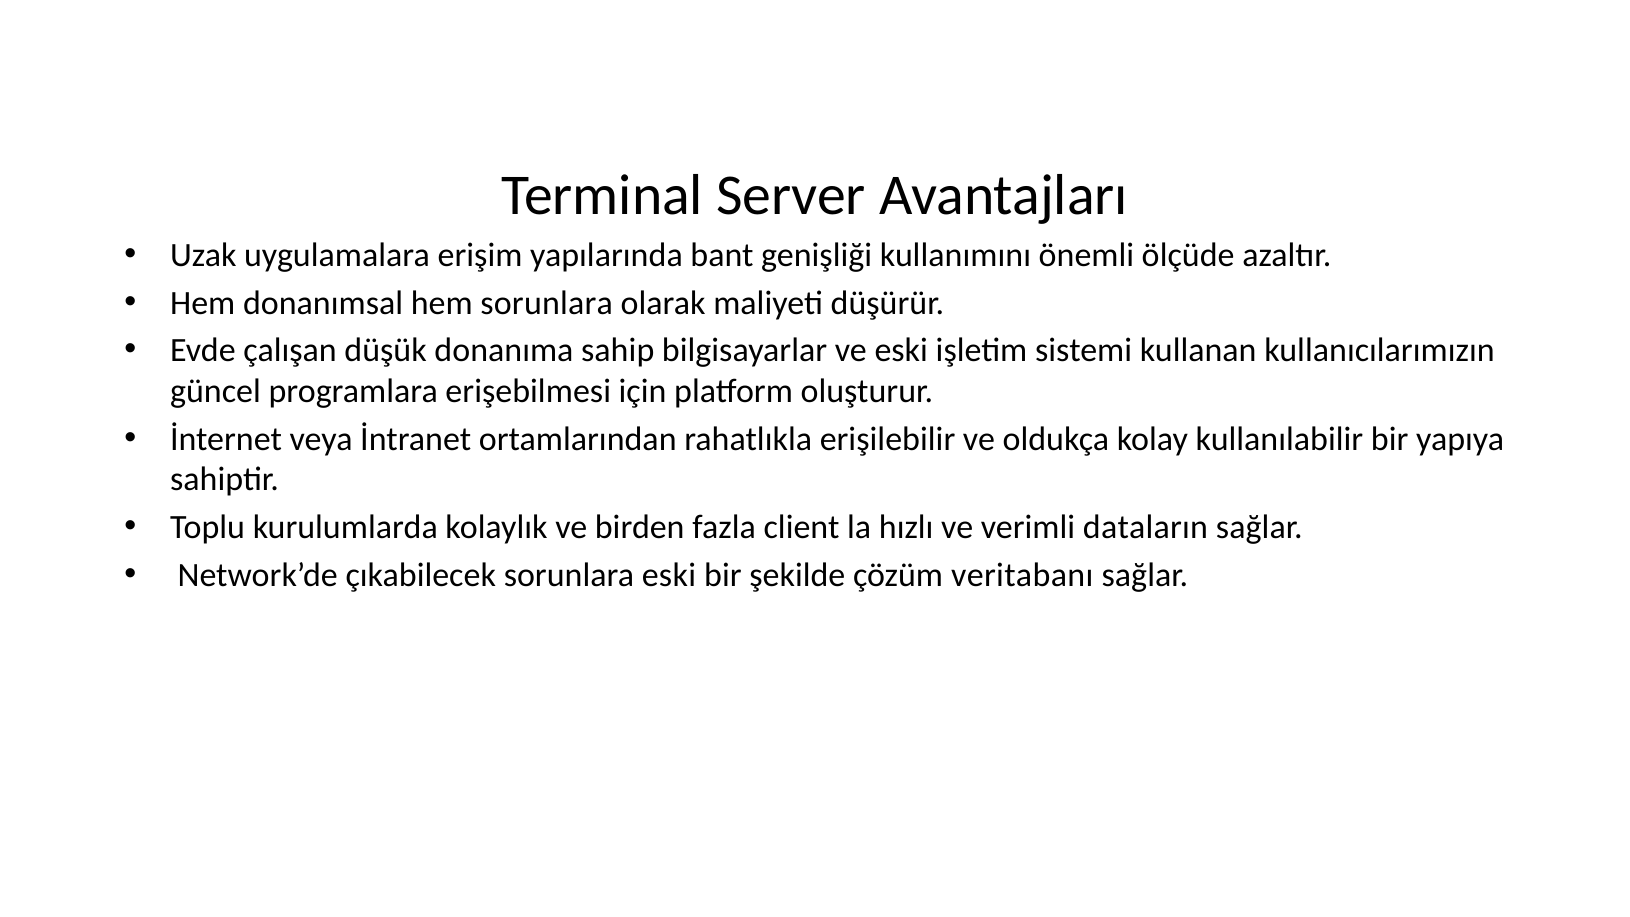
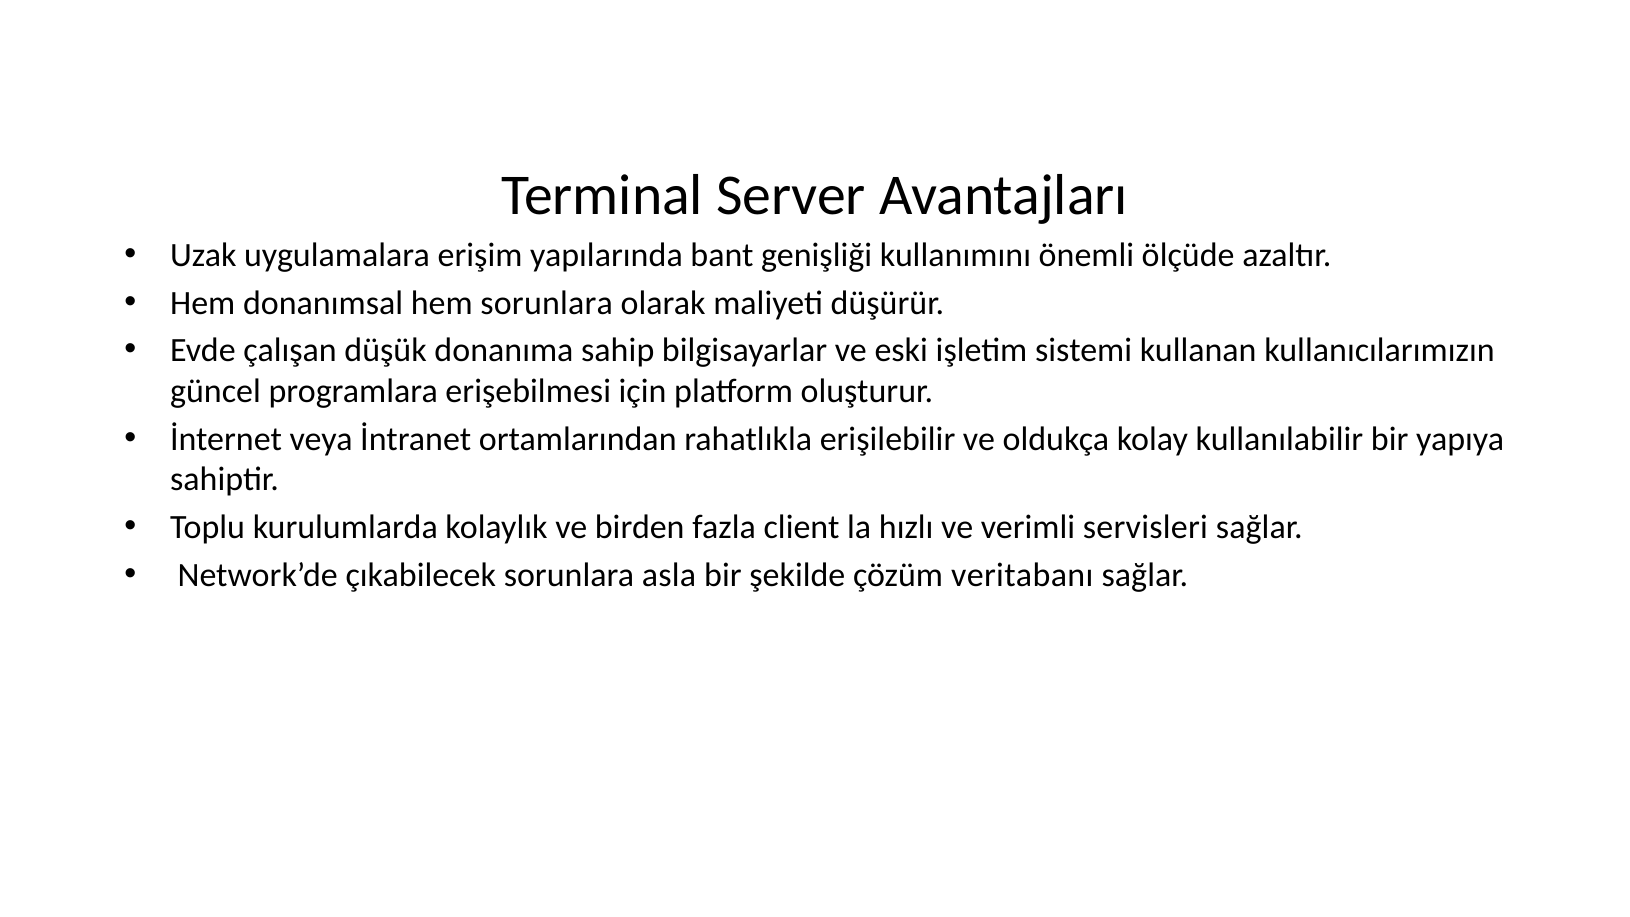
dataların: dataların -> servisleri (1145, 527)
sorunlara eski: eski -> asla (669, 575)
